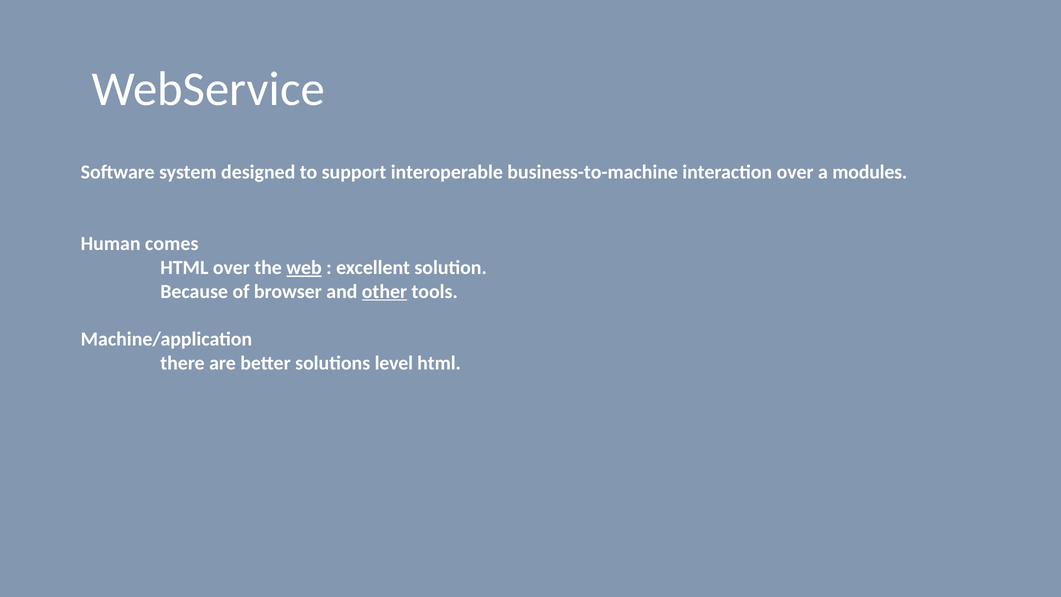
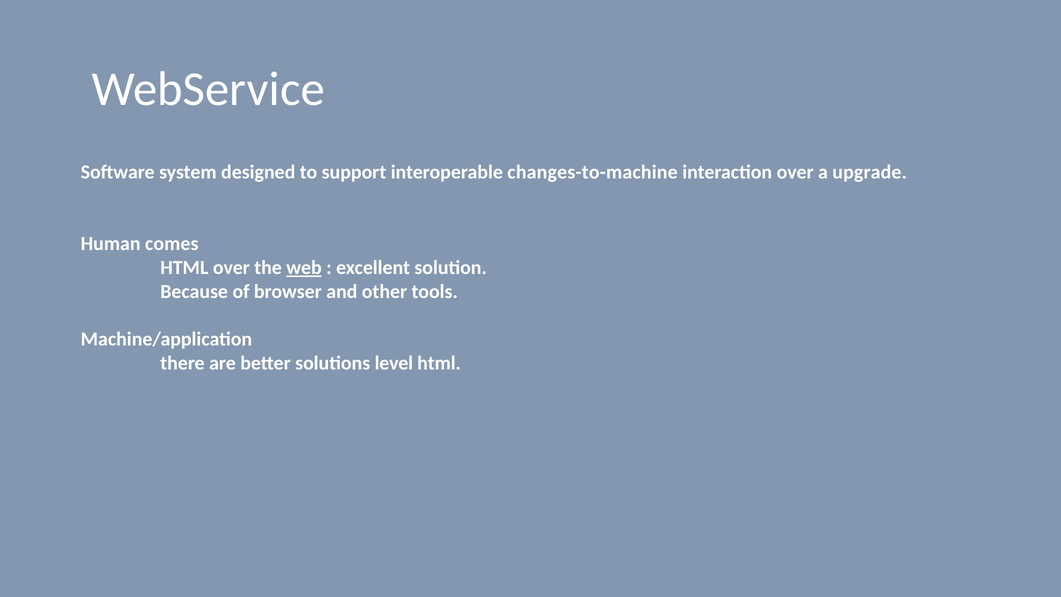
business-to-machine: business-to-machine -> changes-to-machine (593, 172)
modules: modules -> upgrade (870, 172)
other underline: present -> none (384, 291)
